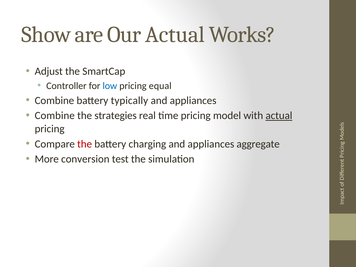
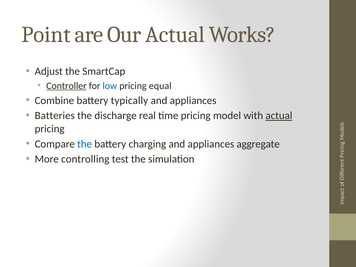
Show: Show -> Point (46, 35)
Controller underline: none -> present (66, 86)
Combine: Combine -> Batteries (55, 116)
strategies: strategies -> discharge (116, 116)
the colour: red -> blue (85, 144)
conversion: conversion -> controlling (85, 159)
